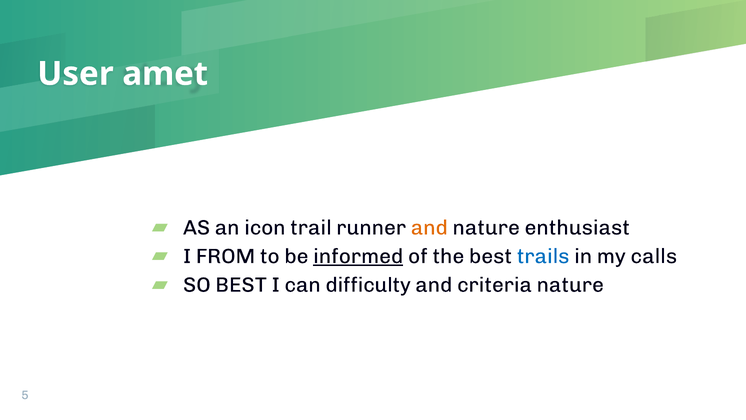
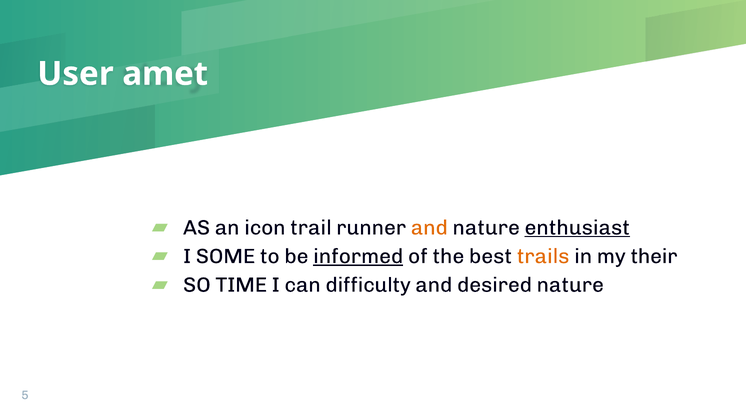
enthusiast underline: none -> present (577, 227)
FROM: FROM -> SOME (226, 256)
trails colour: blue -> orange (543, 256)
calls: calls -> their (654, 256)
SO BEST: BEST -> TIME (241, 285)
criteria: criteria -> desired (495, 285)
